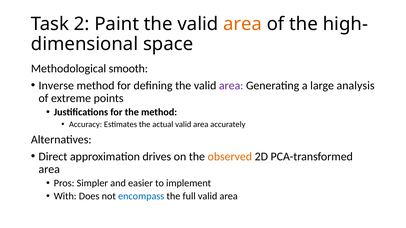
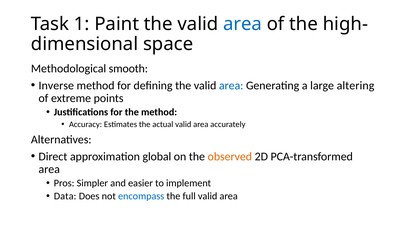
2: 2 -> 1 (82, 24)
area colour: orange -> blue (243, 24)
area colour: purple -> blue (231, 86)
analysis: analysis -> altering (356, 86)
drives: drives -> global (157, 157)
With: With -> Data (65, 197)
